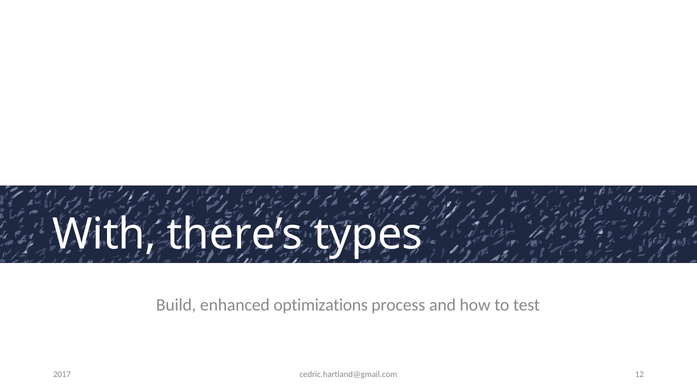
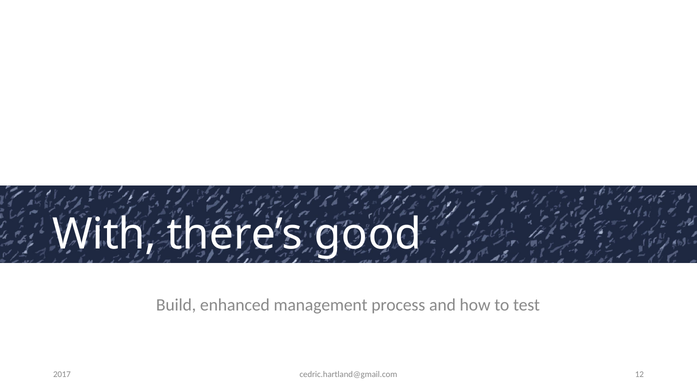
types: types -> good (368, 234)
optimizations: optimizations -> management (321, 305)
